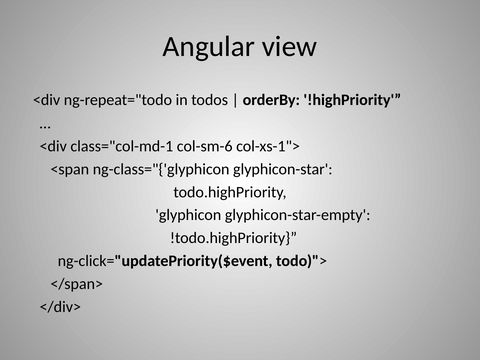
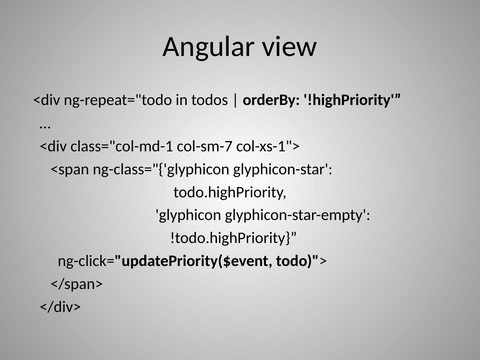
col-sm-6: col-sm-6 -> col-sm-7 (205, 146)
